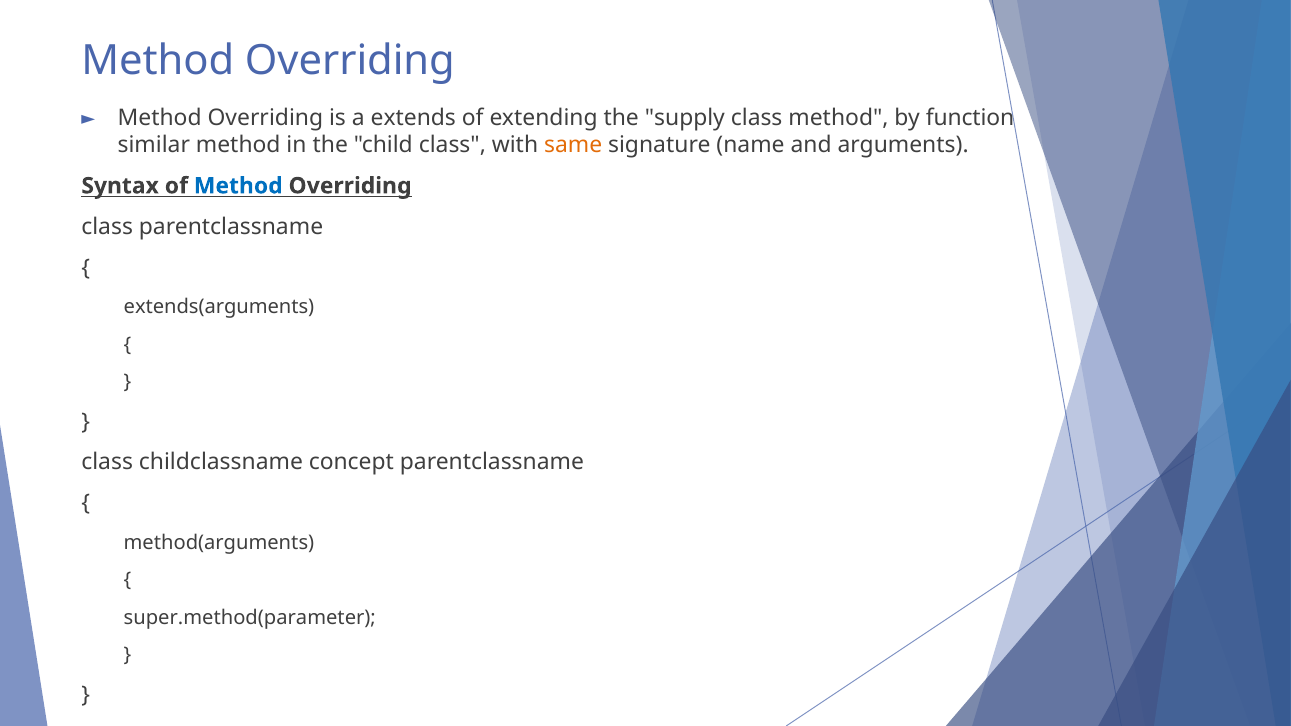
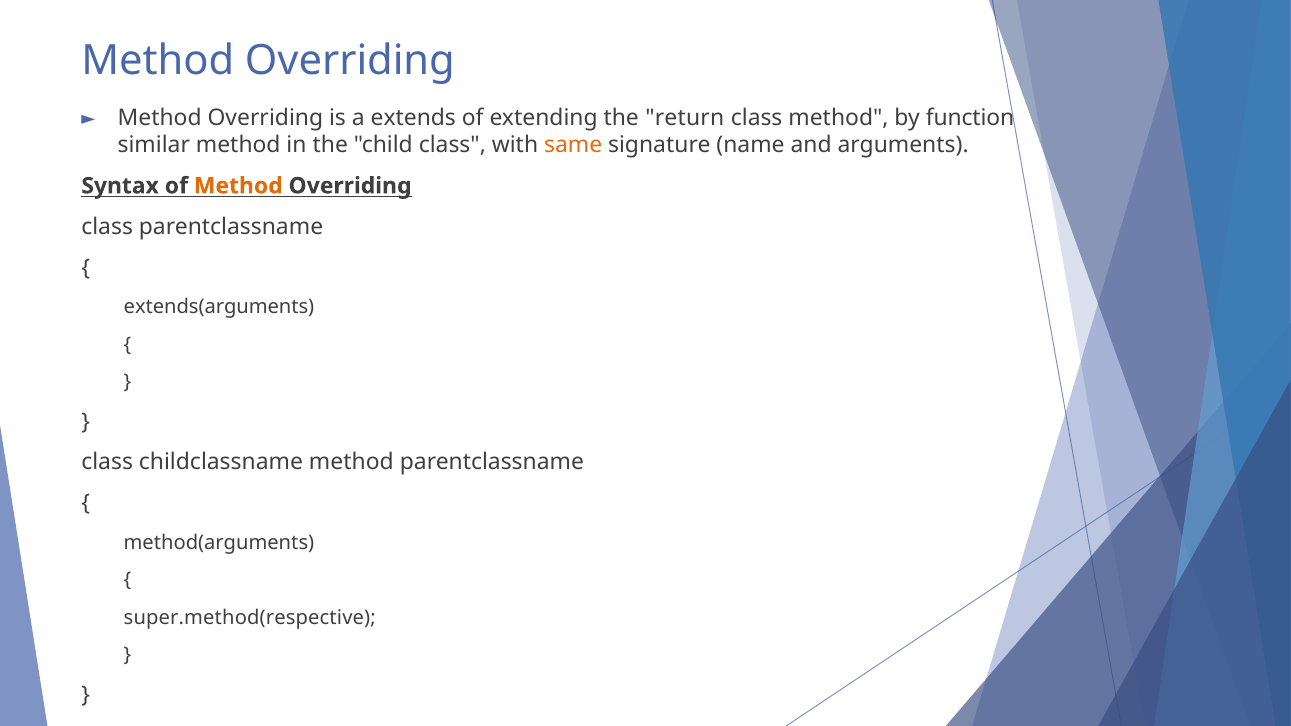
supply: supply -> return (685, 118)
Method colour: blue -> orange (238, 186)
childclassname concept: concept -> method (351, 463)
super.method(parameter: super.method(parameter -> super.method(respective (250, 618)
